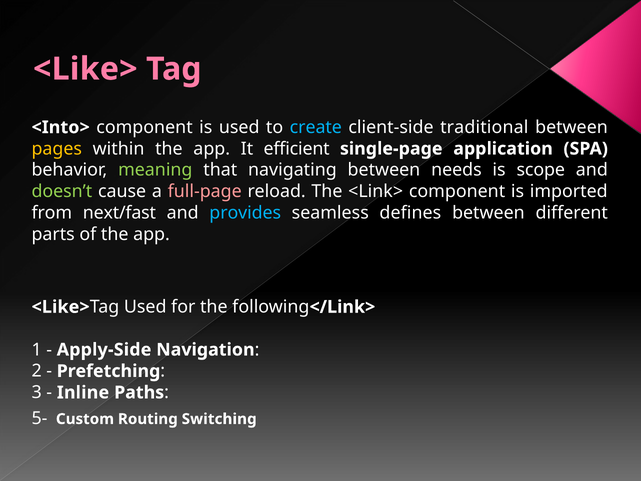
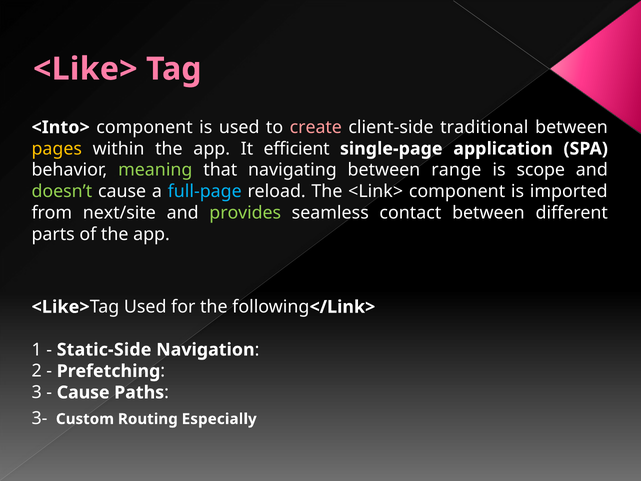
create colour: light blue -> pink (316, 127)
needs: needs -> range (456, 170)
full-page colour: pink -> light blue (205, 191)
next/fast: next/fast -> next/site (119, 213)
provides colour: light blue -> light green (245, 213)
defines: defines -> contact (410, 213)
Apply-Side: Apply-Side -> Static-Side (104, 350)
Inline: Inline -> Cause (83, 392)
5-: 5- -> 3- (39, 418)
Switching: Switching -> Especially (219, 419)
